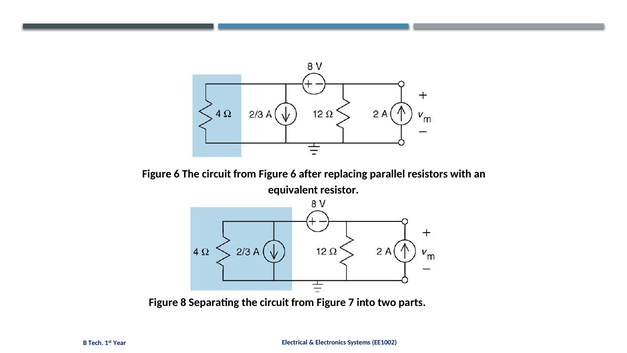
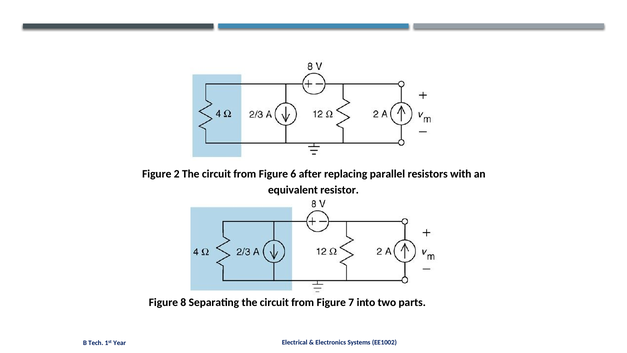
6: 6 -> 2 (177, 174)
